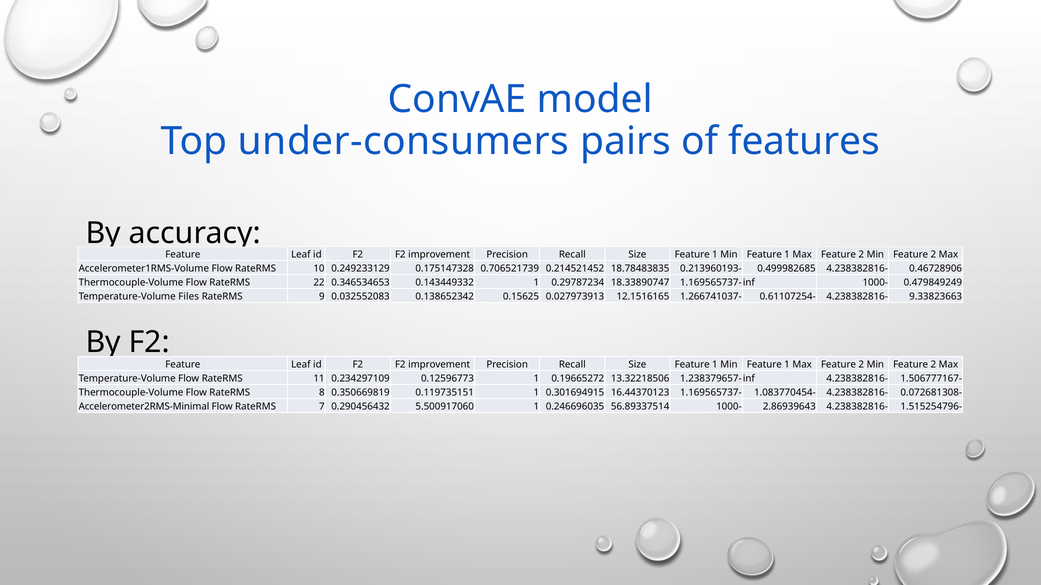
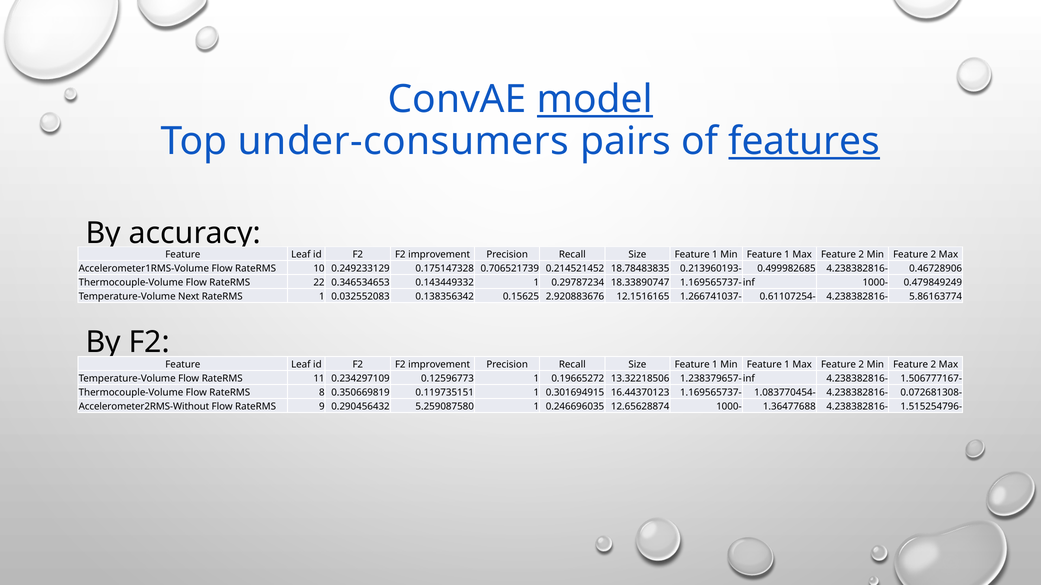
model underline: none -> present (595, 100)
features underline: none -> present (804, 142)
Files: Files -> Next (189, 297)
RateRMS 9: 9 -> 1 (322, 297)
0.138652342: 0.138652342 -> 0.138356342 (445, 297)
0.027973913: 0.027973913 -> 2.920883676 (575, 297)
9.33823663: 9.33823663 -> 5.86163774 (936, 297)
Accelerometer2RMS-Minimal: Accelerometer2RMS-Minimal -> Accelerometer2RMS-Without (144, 407)
7: 7 -> 9 (322, 407)
5.500917060: 5.500917060 -> 5.259087580 (445, 407)
56.89337514: 56.89337514 -> 12.65628874 (640, 407)
2.86939643: 2.86939643 -> 1.36477688 (789, 407)
